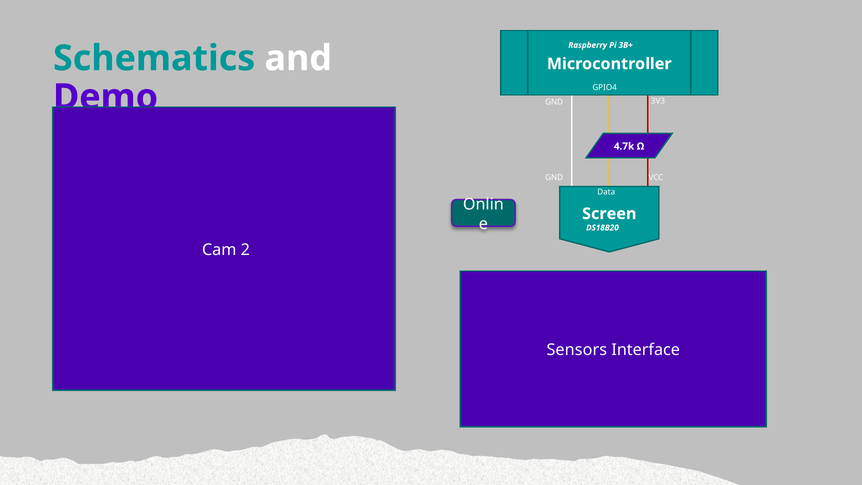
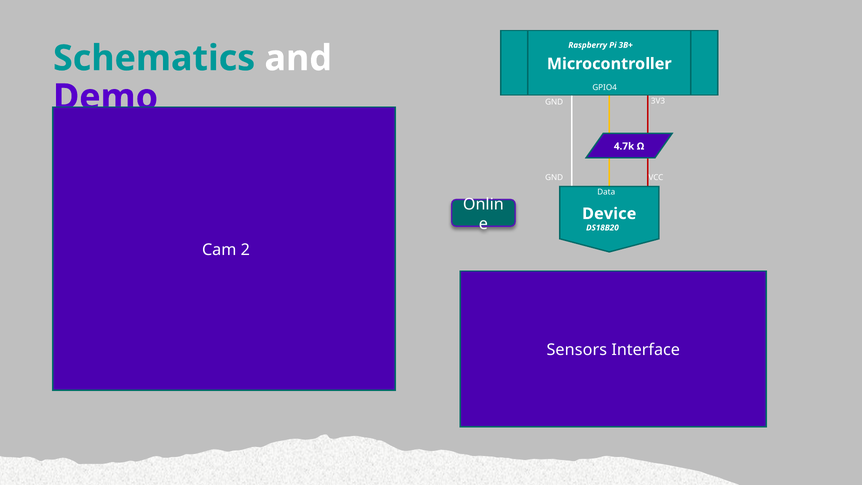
Screen: Screen -> Device (609, 214)
